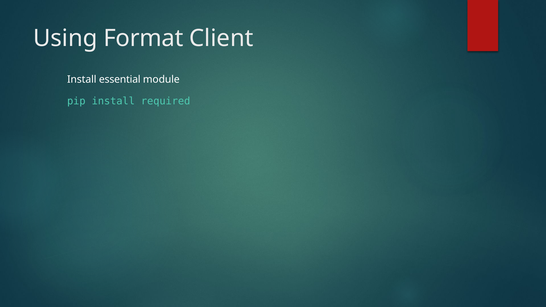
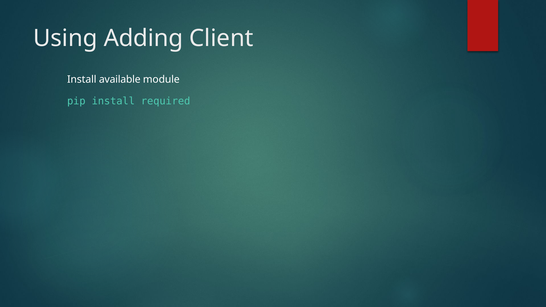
Format: Format -> Adding (143, 38)
essential: essential -> available (120, 79)
